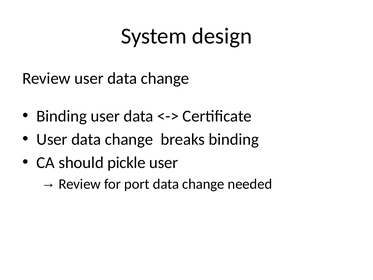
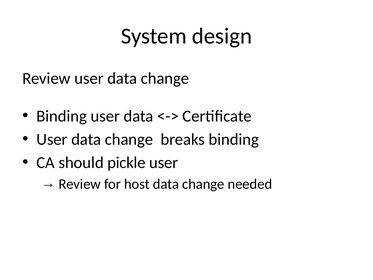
port: port -> host (137, 184)
